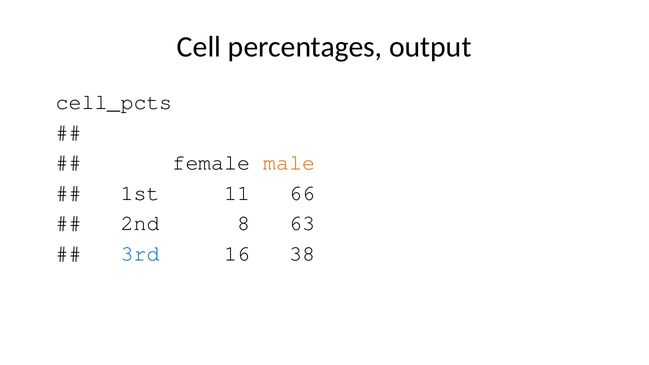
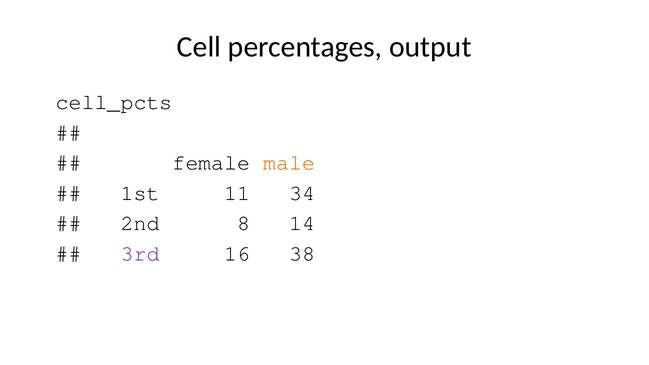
66: 66 -> 34 (302, 193)
63: 63 -> 14 (302, 223)
3rd colour: blue -> purple (140, 254)
